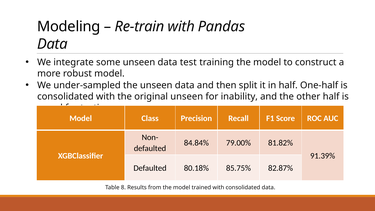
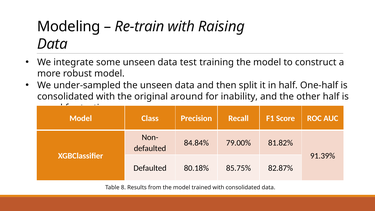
Pandas: Pandas -> Raising (221, 27)
original unseen: unseen -> around (187, 97)
